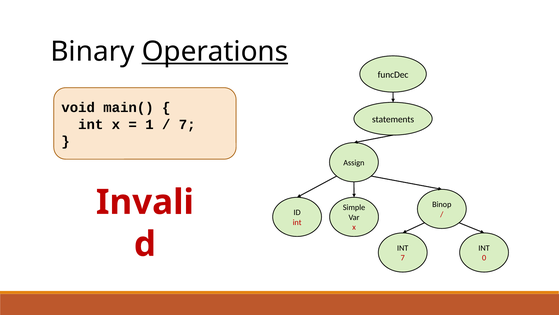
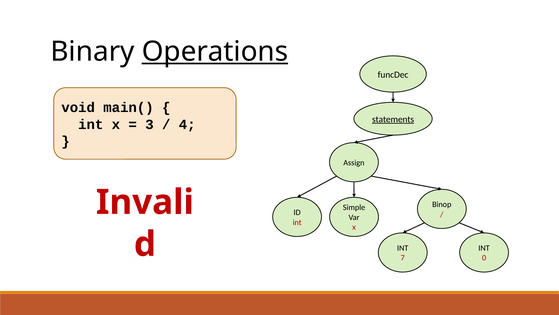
statements underline: none -> present (393, 119)
1: 1 -> 3 (149, 124)
7: 7 -> 4 (187, 124)
